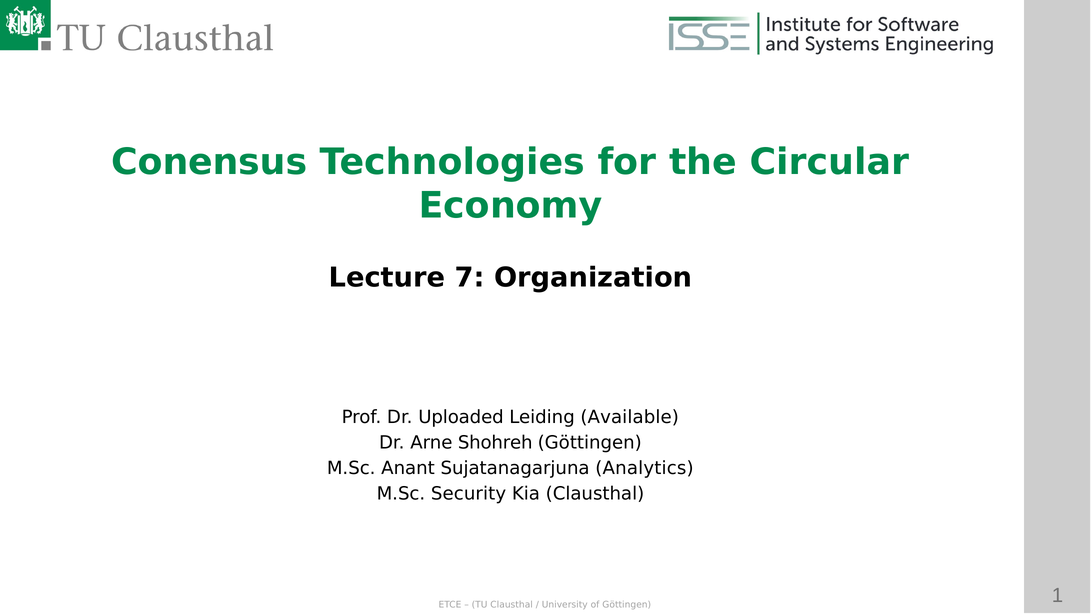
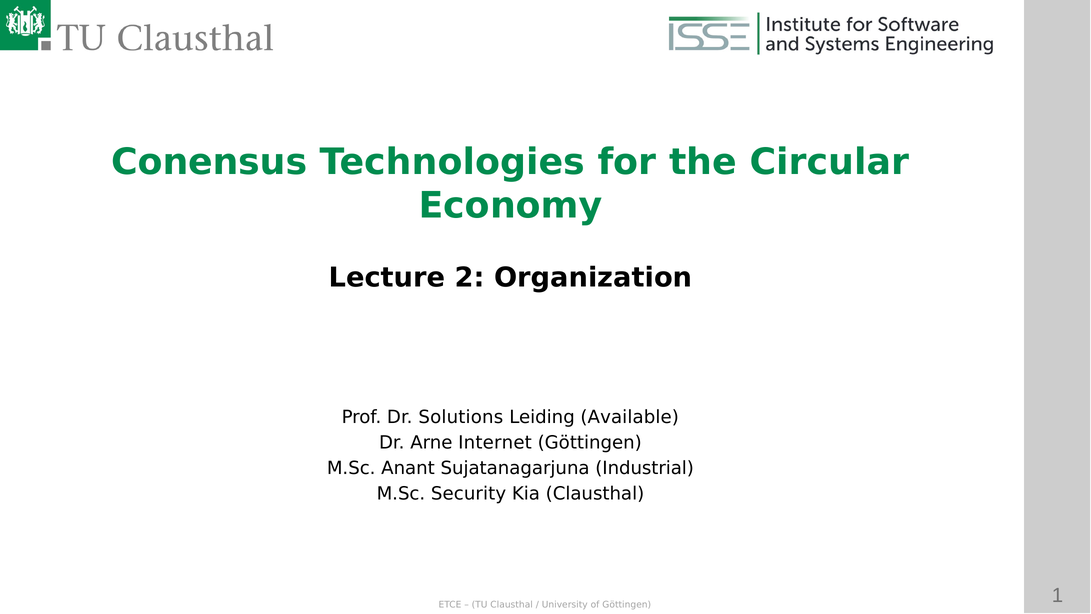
7: 7 -> 2 (470, 278)
Uploaded: Uploaded -> Solutions (461, 417)
Shohreh: Shohreh -> Internet (495, 442)
Analytics: Analytics -> Industrial (645, 468)
